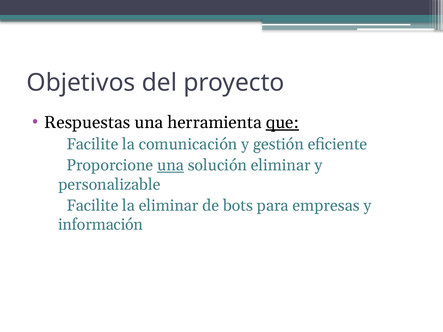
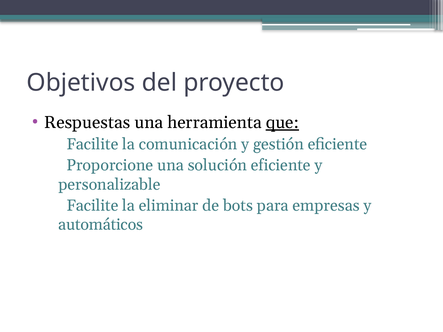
una underline: present -> none (170, 165)
solución eliminar: eliminar -> eficiente (281, 165)
información: información -> automáticos (101, 225)
